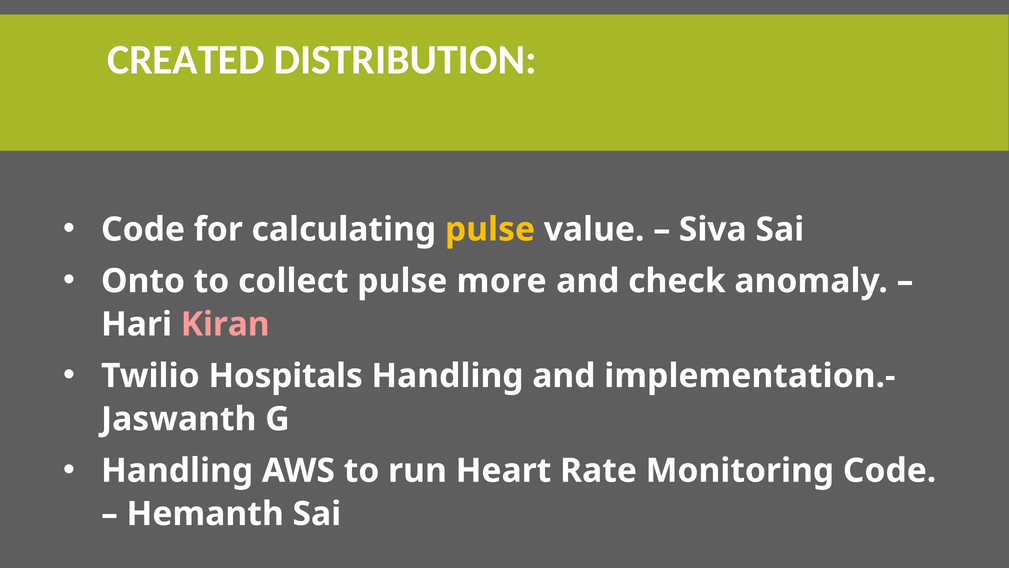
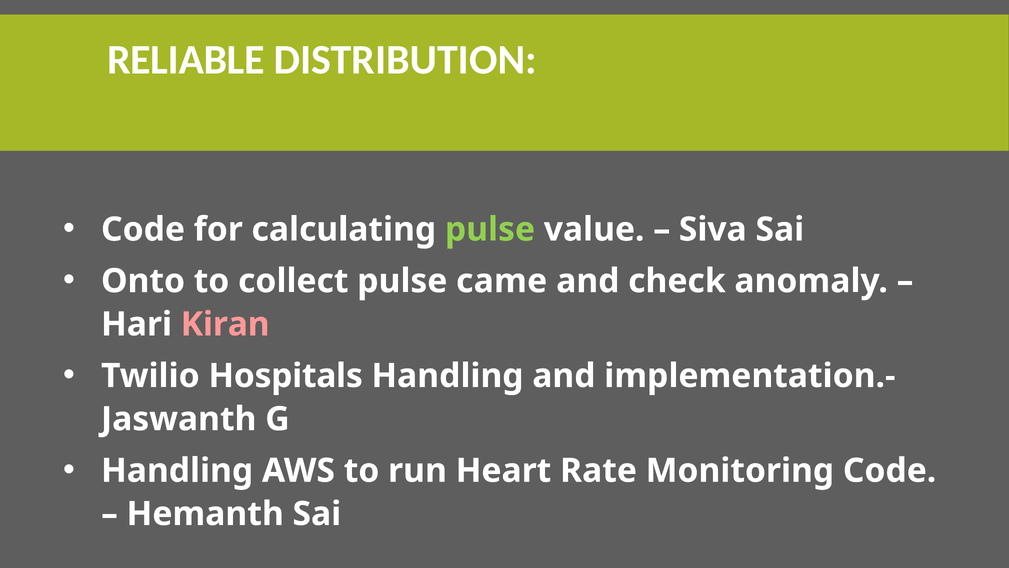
CREATED: CREATED -> RELIABLE (186, 60)
pulse colour: yellow -> light green (490, 229)
more: more -> came (502, 281)
